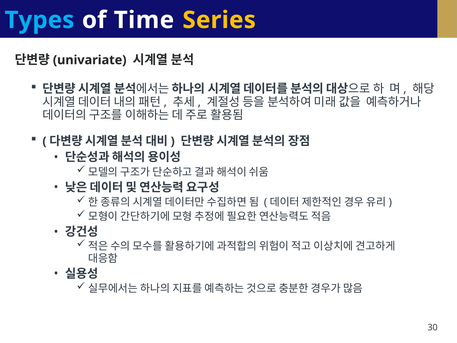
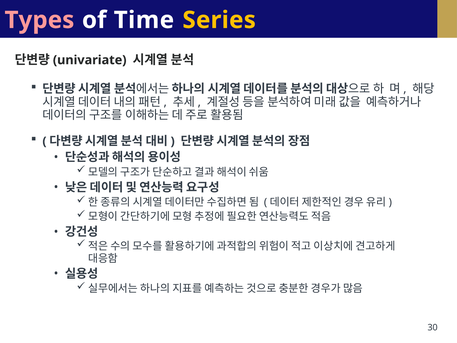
Types colour: light blue -> pink (39, 20)
